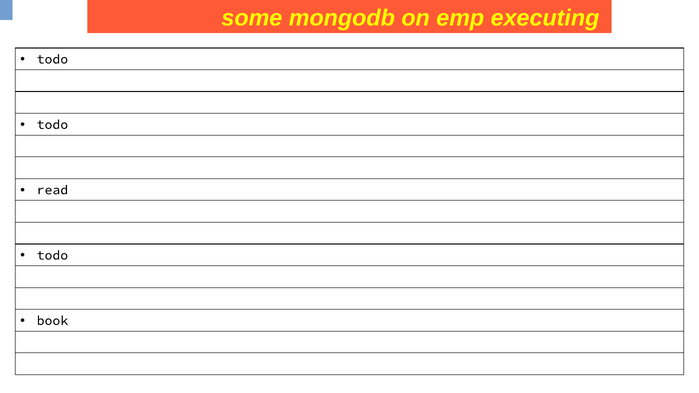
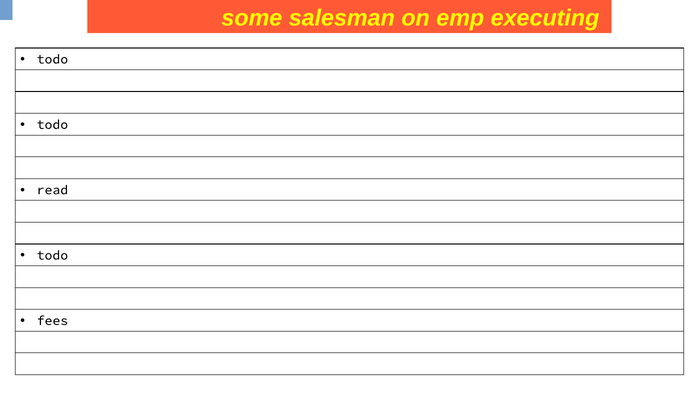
mongodb: mongodb -> salesman (342, 18)
book: book -> fees (52, 321)
